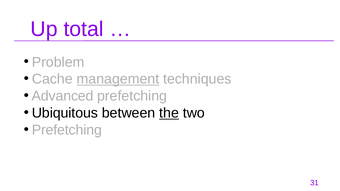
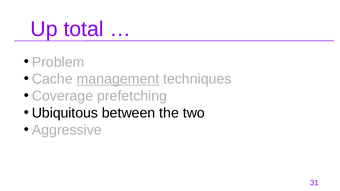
Advanced: Advanced -> Coverage (63, 96)
the underline: present -> none (169, 113)
Prefetching: Prefetching -> Aggressive (67, 130)
